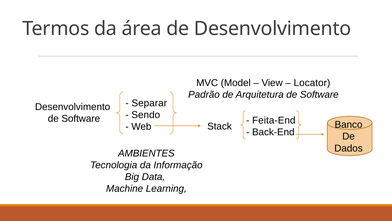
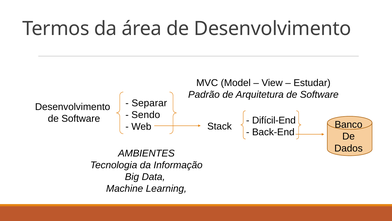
Locator: Locator -> Estudar (312, 83)
Feita-End: Feita-End -> Difícil-End (274, 120)
